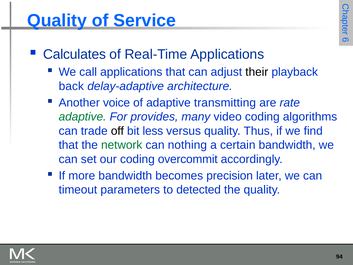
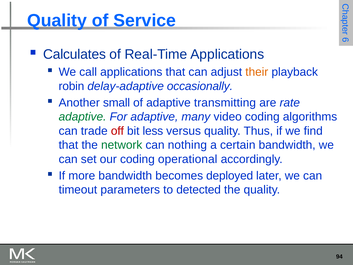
their colour: black -> orange (257, 72)
back: back -> robin (71, 86)
architecture: architecture -> occasionally (200, 86)
voice: voice -> small (117, 103)
For provides: provides -> adaptive (154, 117)
off colour: black -> red (117, 131)
overcommit: overcommit -> operational (188, 159)
precision: precision -> deployed (230, 175)
